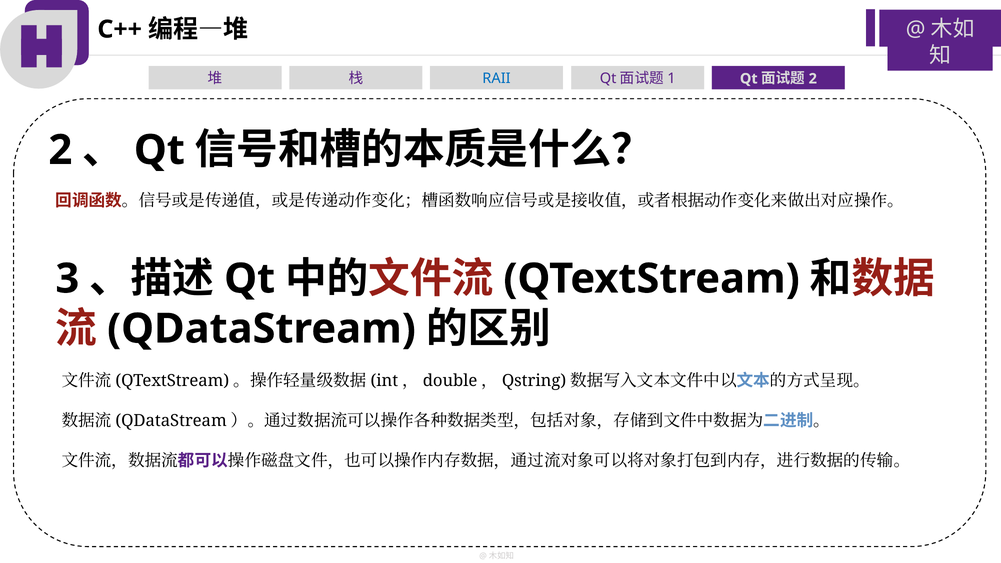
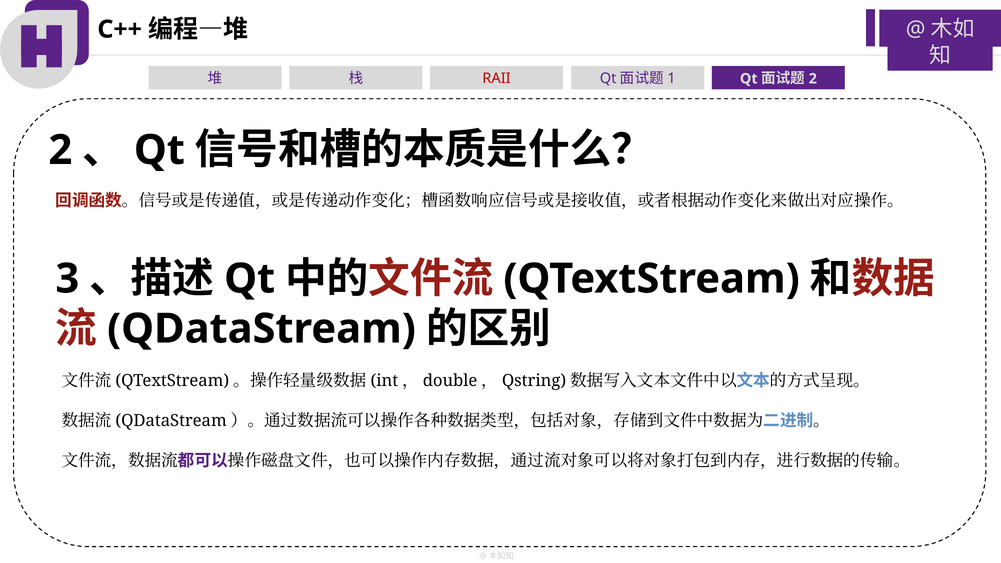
RAII colour: blue -> red (497, 79)
